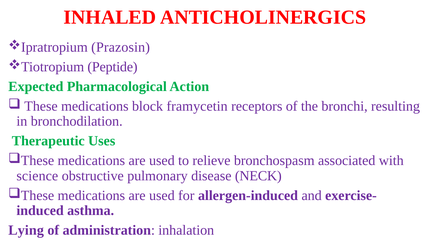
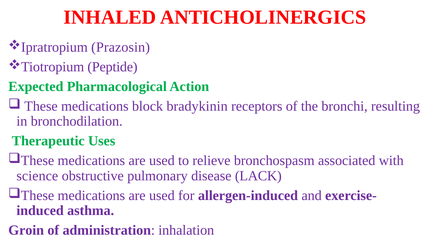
framycetin: framycetin -> bradykinin (197, 106)
NECK: NECK -> LACK (258, 176)
Lying: Lying -> Groin (26, 230)
